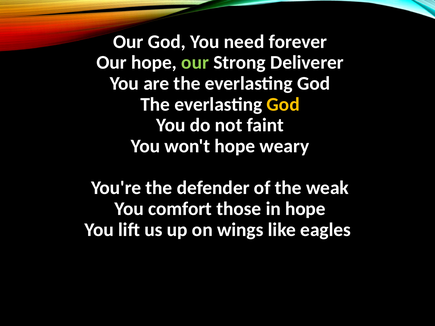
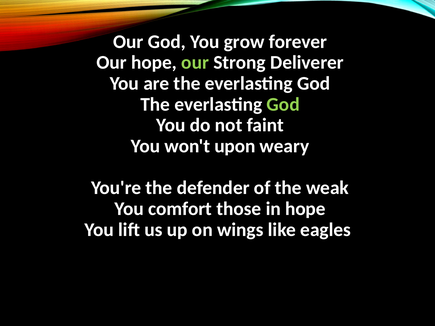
need: need -> grow (244, 42)
God colour: yellow -> light green (283, 104)
won't hope: hope -> upon (235, 146)
